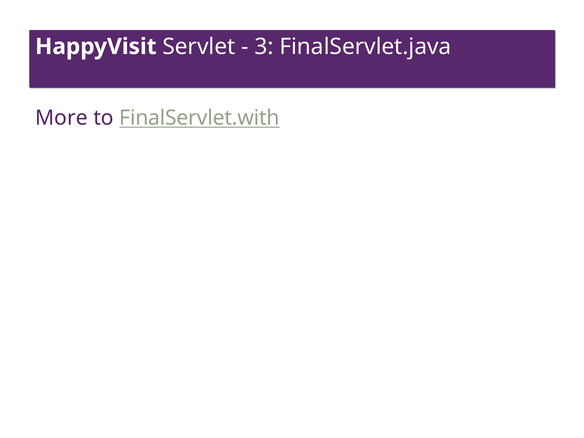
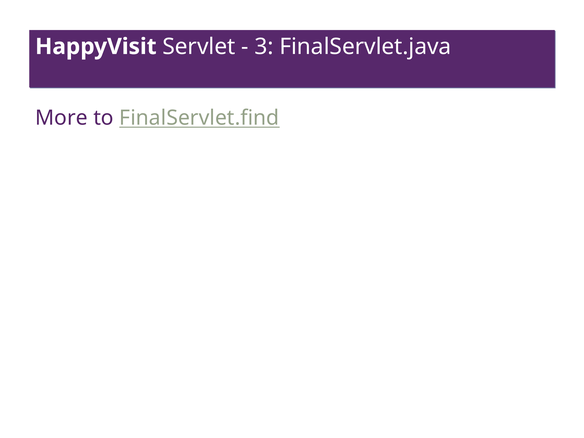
FinalServlet.with: FinalServlet.with -> FinalServlet.find (199, 118)
